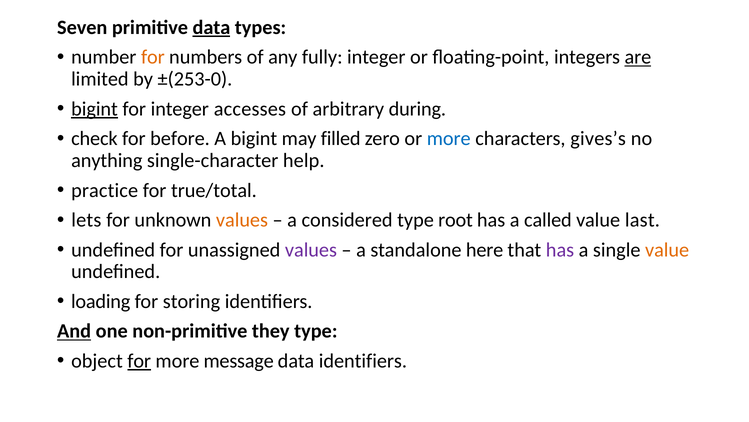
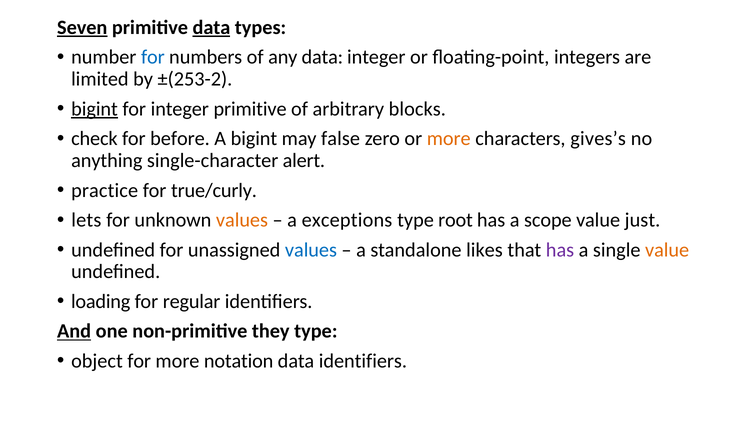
Seven underline: none -> present (82, 27)
for colour: orange -> blue (153, 57)
any fully: fully -> data (322, 57)
are underline: present -> none (638, 57)
±(253-0: ±(253-0 -> ±(253-2 (195, 79)
integer accesses: accesses -> primitive (250, 109)
during: during -> blocks (417, 109)
filled: filled -> false (341, 138)
more colour: blue -> orange (449, 138)
help: help -> alert (304, 160)
true/total: true/total -> true/curly (214, 190)
considered: considered -> exceptions (347, 220)
called: called -> scope (548, 220)
last: last -> just (643, 220)
values colour: purple -> blue (311, 249)
here: here -> likes (484, 249)
storing: storing -> regular (192, 301)
for underline: present -> none (139, 360)
message: message -> notation (239, 360)
